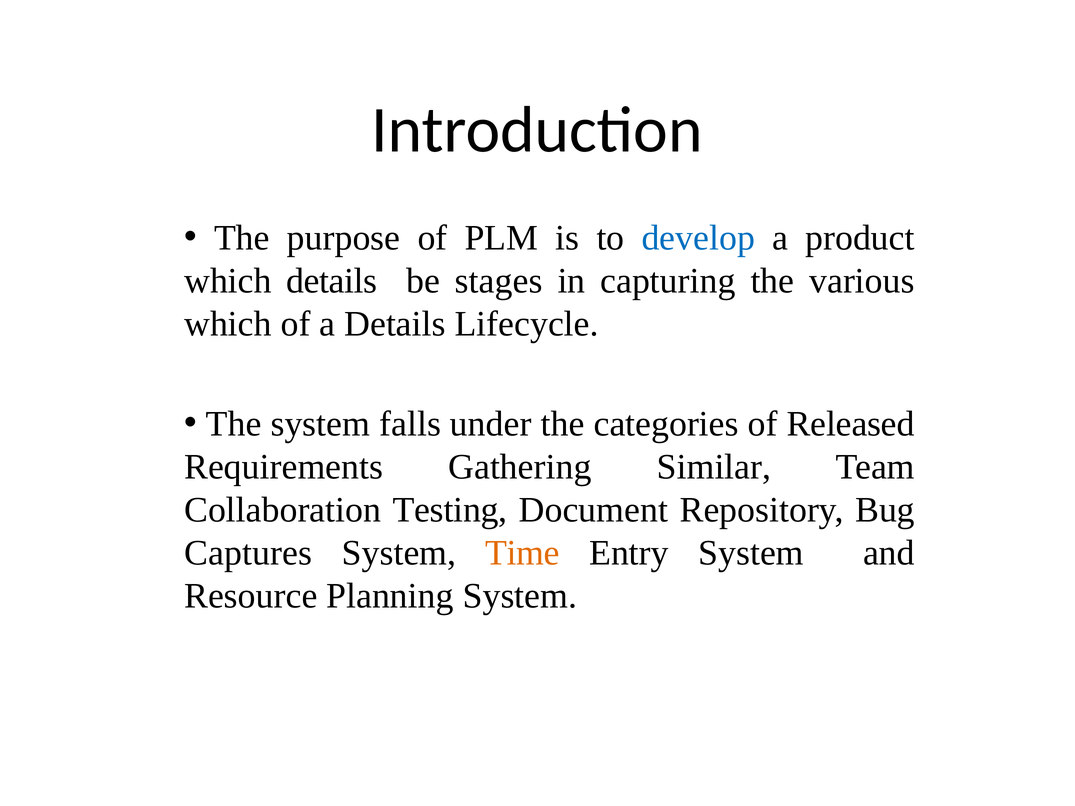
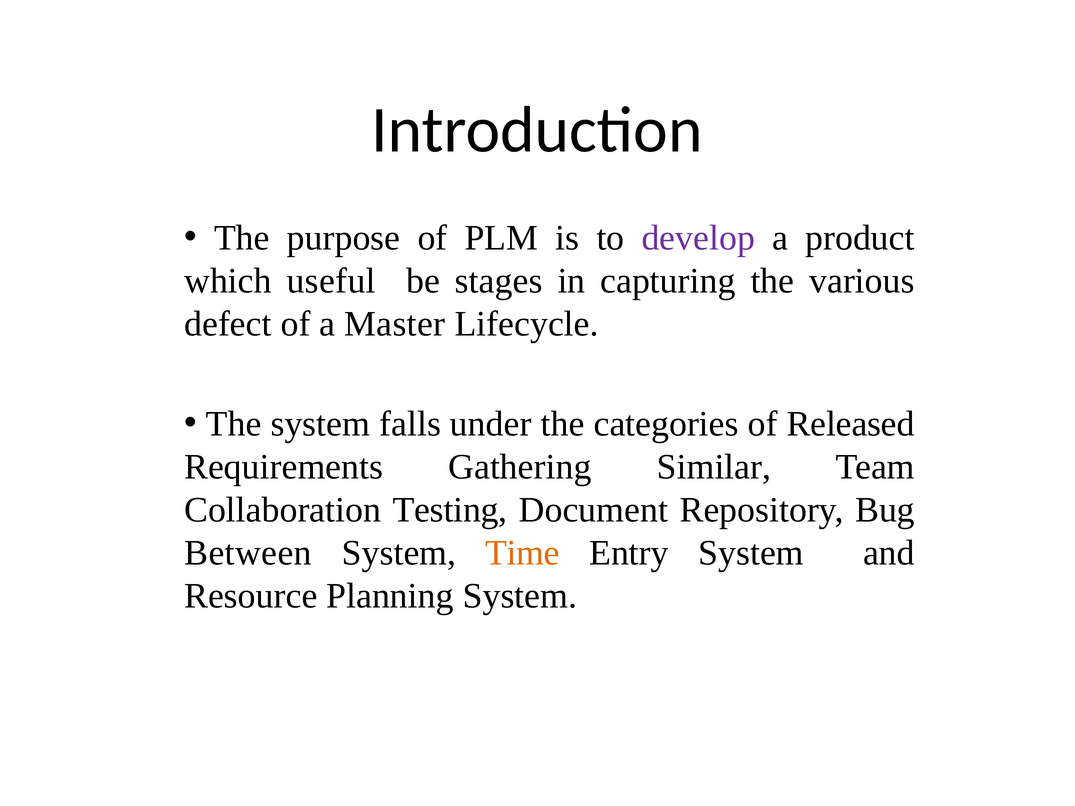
develop colour: blue -> purple (698, 238)
which details: details -> useful (331, 281)
which: which -> defect (228, 324)
a Details: Details -> Master (395, 324)
Captures: Captures -> Between (248, 553)
